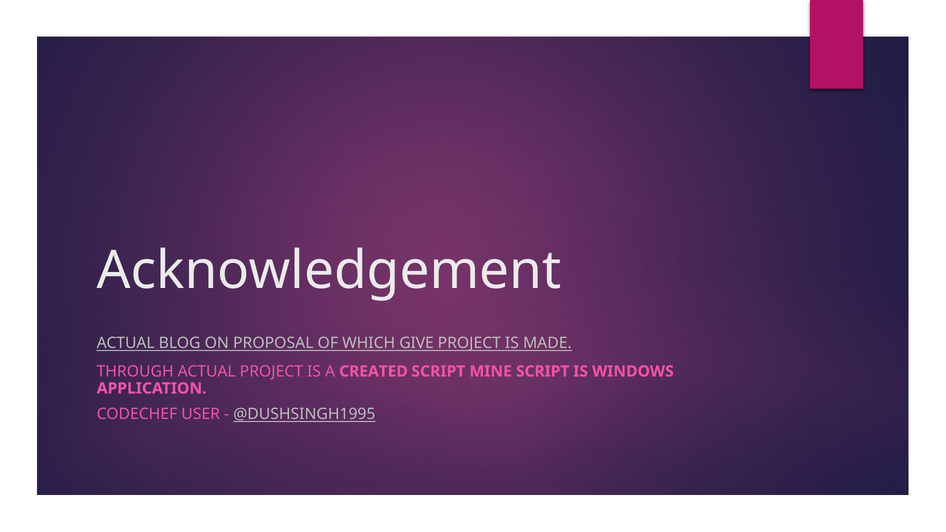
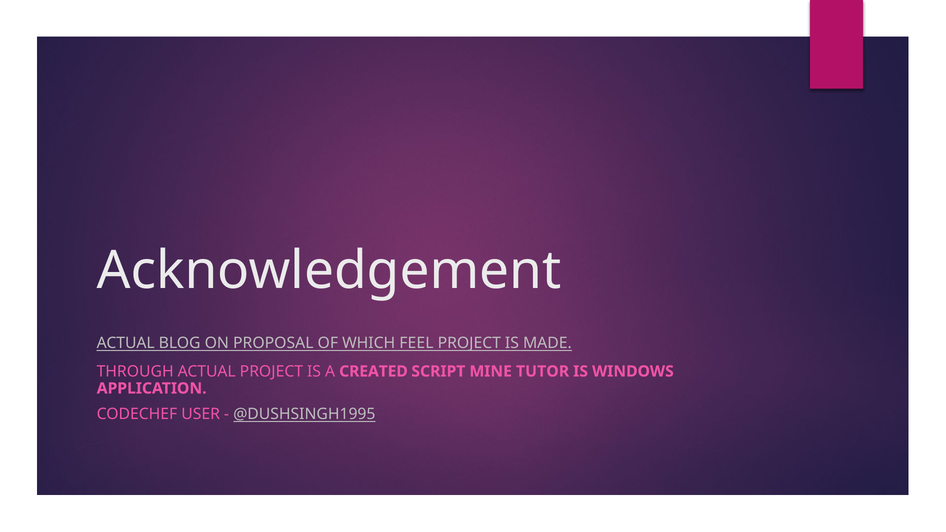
GIVE: GIVE -> FEEL (416, 343)
MINE SCRIPT: SCRIPT -> TUTOR (543, 371)
